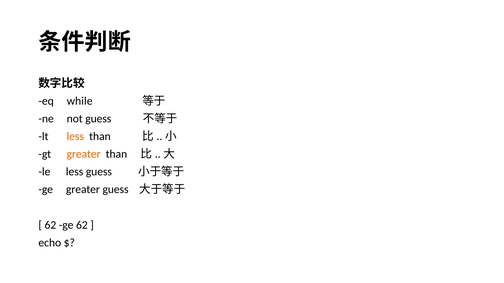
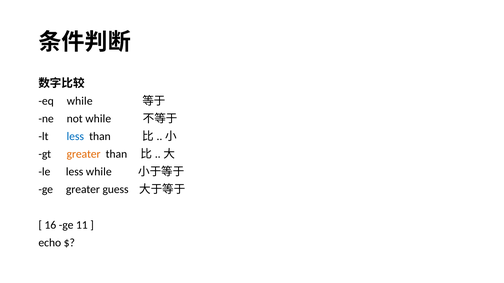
not guess: guess -> while (98, 119)
less colour: orange -> blue (75, 137)
less guess: guess -> while (99, 172)
62: 62 -> 16 (50, 225)
ge 62: 62 -> 11 (82, 225)
